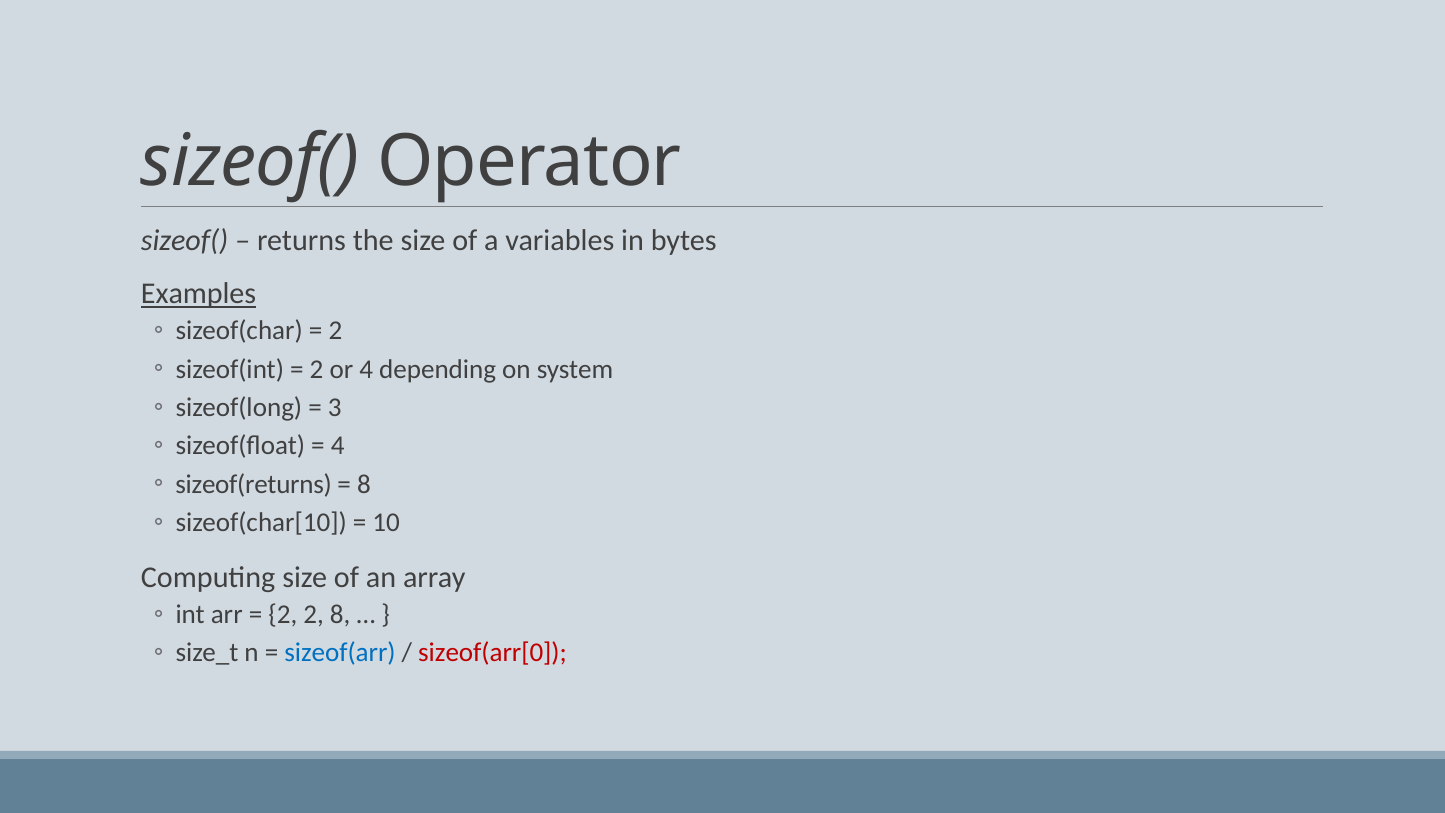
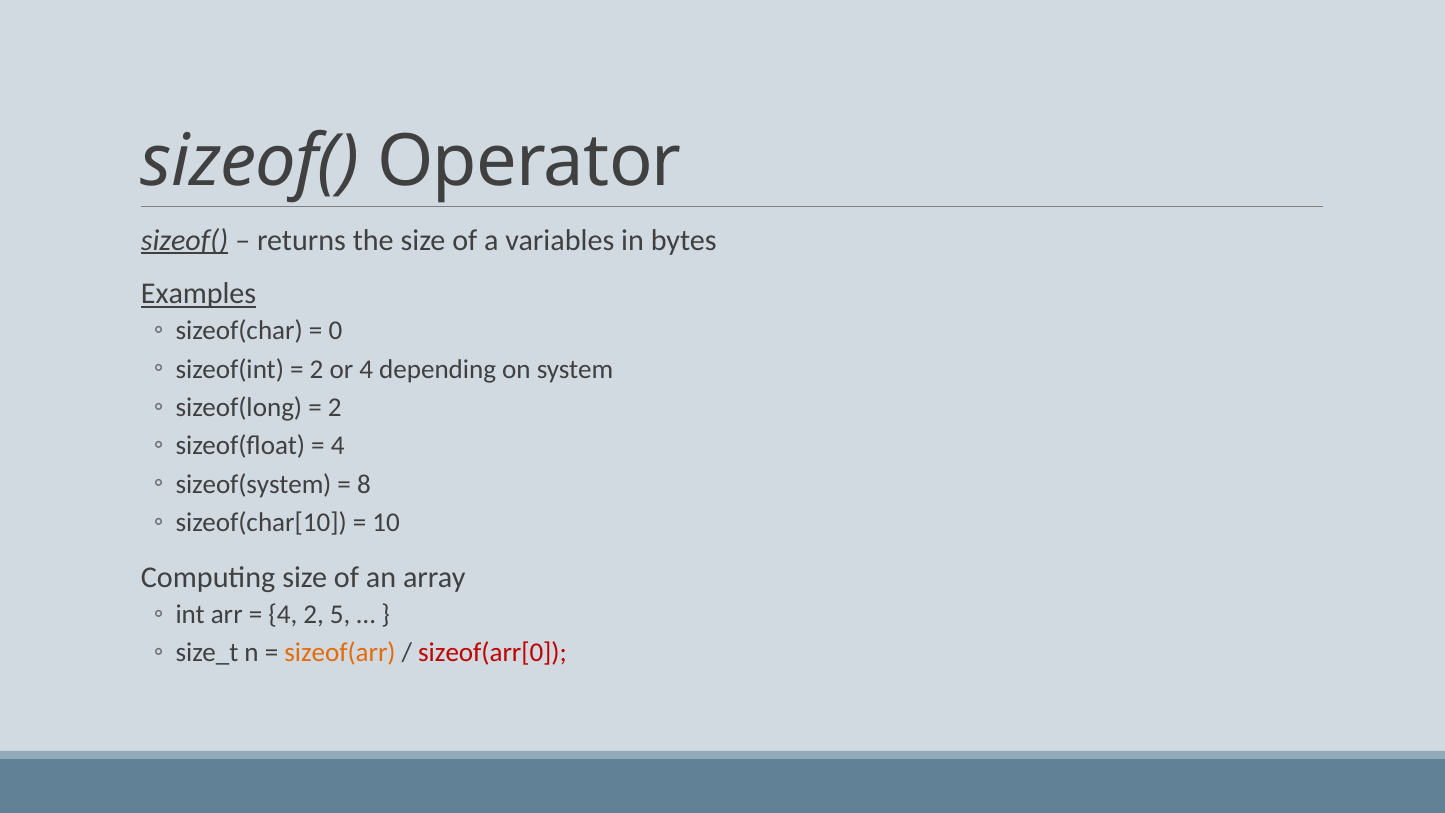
sizeof( underline: none -> present (185, 240)
2: 2 -> 0 (335, 331)
3: 3 -> 2 (335, 407)
sizeof(returns: sizeof(returns -> sizeof(system (254, 484)
2: 2 -> 4 (283, 614)
2 8: 8 -> 5 (340, 614)
sizeof(arr colour: blue -> orange (340, 653)
